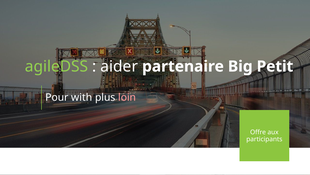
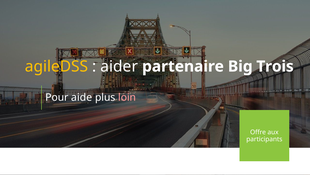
agileDSS colour: light green -> yellow (56, 66)
Petit: Petit -> Trois (275, 66)
with: with -> aide (82, 97)
